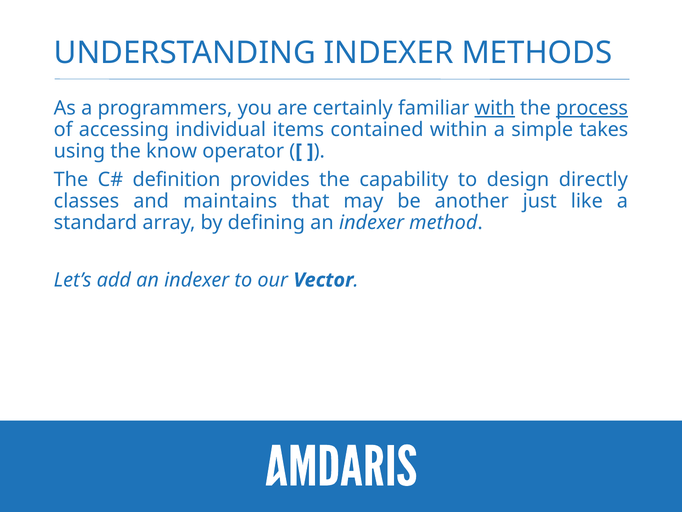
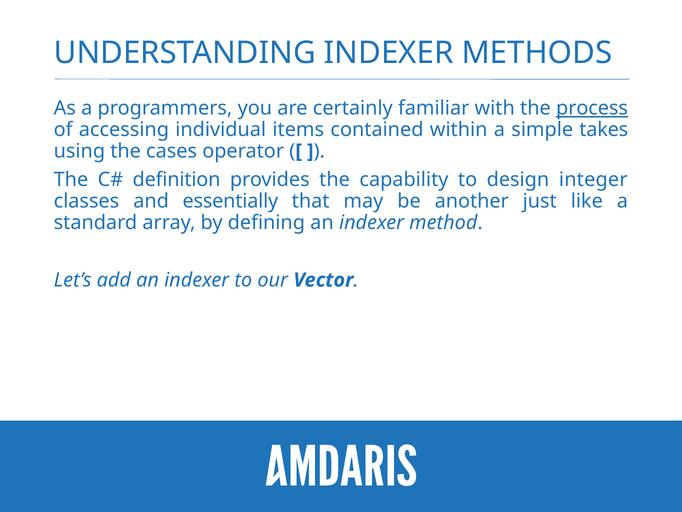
with underline: present -> none (495, 108)
know: know -> cases (172, 151)
directly: directly -> integer (593, 180)
maintains: maintains -> essentially (230, 201)
